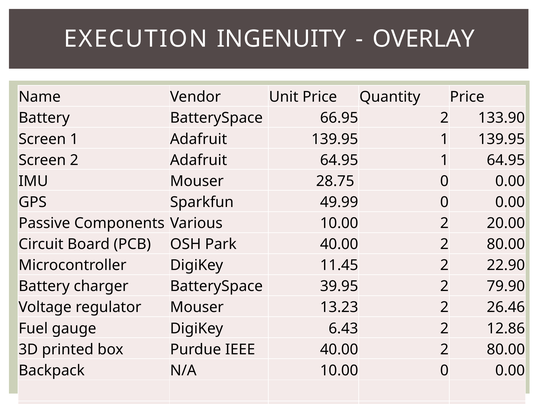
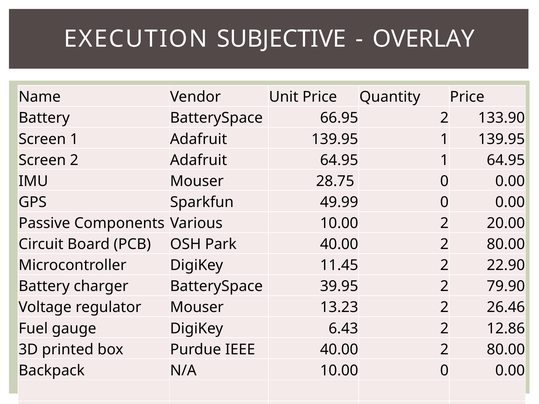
INGENUITY: INGENUITY -> SUBJECTIVE (281, 39)
